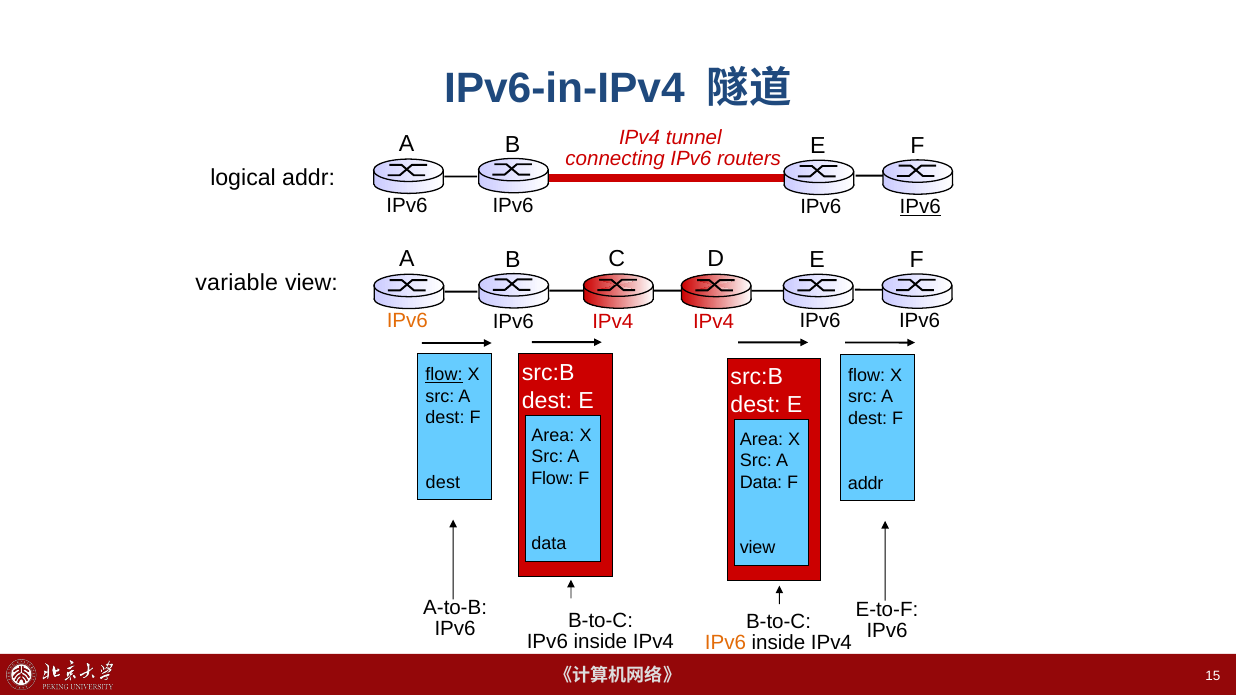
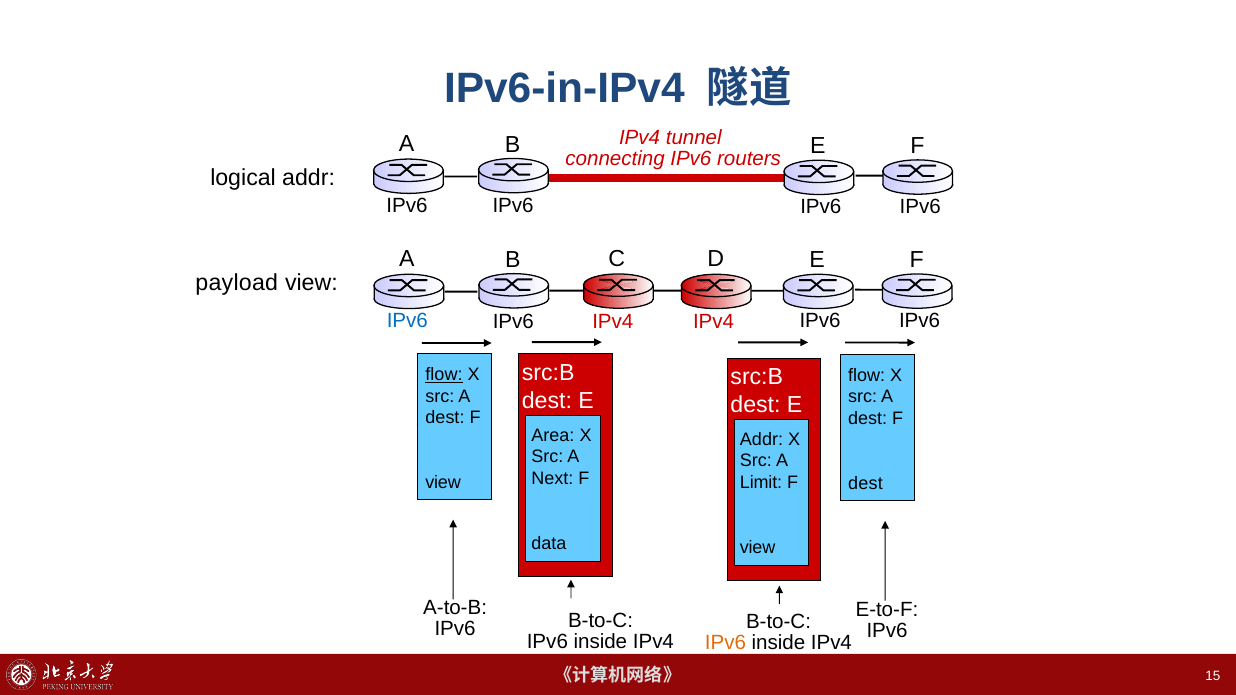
IPv6 underline: present -> none (920, 207)
variable: variable -> payload (237, 283)
IPv6 colour: orange -> blue (407, 321)
Area: Area -> Addr (762, 439)
Flow: Flow -> Next (552, 478)
Data: Data -> Limit (761, 483)
dest: dest -> view (443, 483)
addr: addr -> dest (866, 484)
